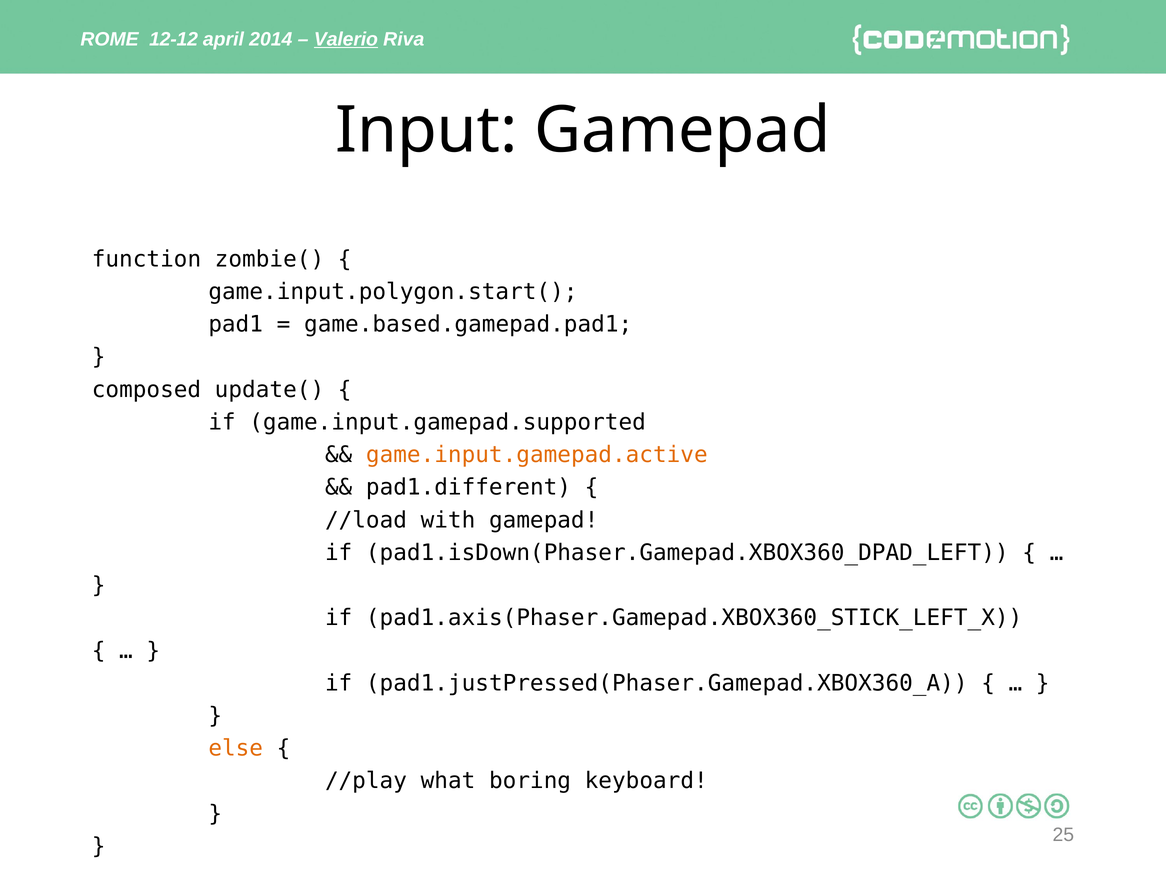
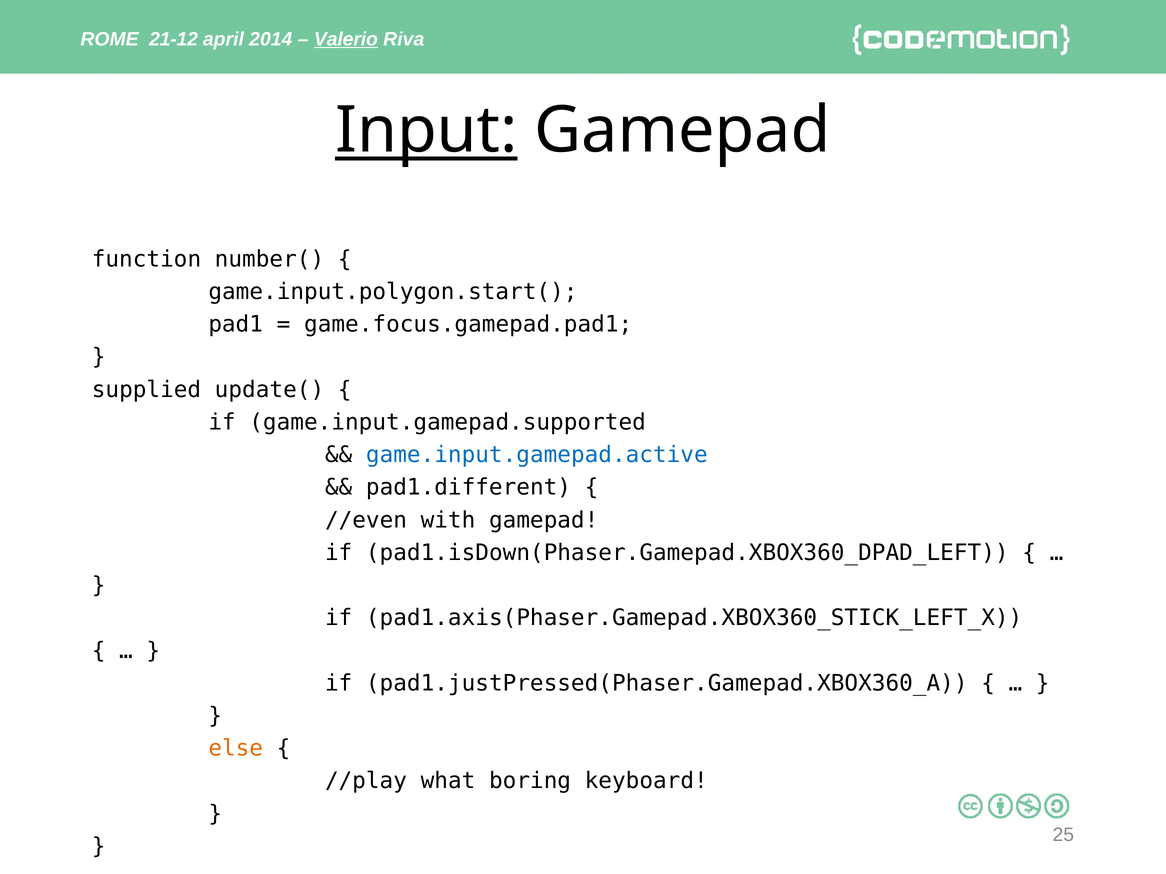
12-12: 12-12 -> 21-12 (174, 39)
Input underline: none -> present (426, 131)
zombie(: zombie( -> number( (269, 259)
game.based.gamepad.pad1: game.based.gamepad.pad1 -> game.focus.gamepad.pad1 (468, 325)
composed: composed -> supplied (146, 390)
game.input.gamepad.active colour: orange -> blue (537, 455)
//load: //load -> //even (366, 520)
